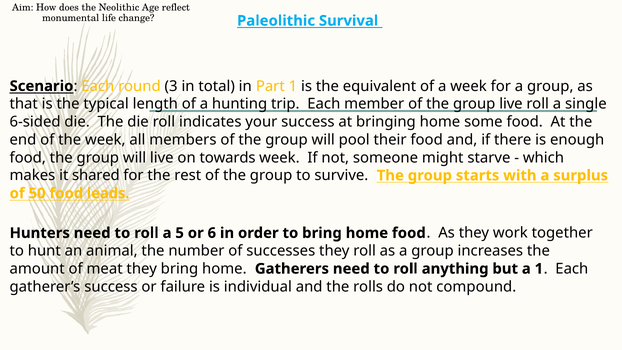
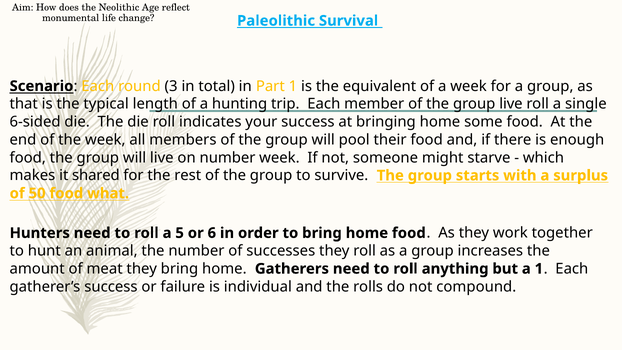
on towards: towards -> number (228, 158)
leads: leads -> what (108, 193)
